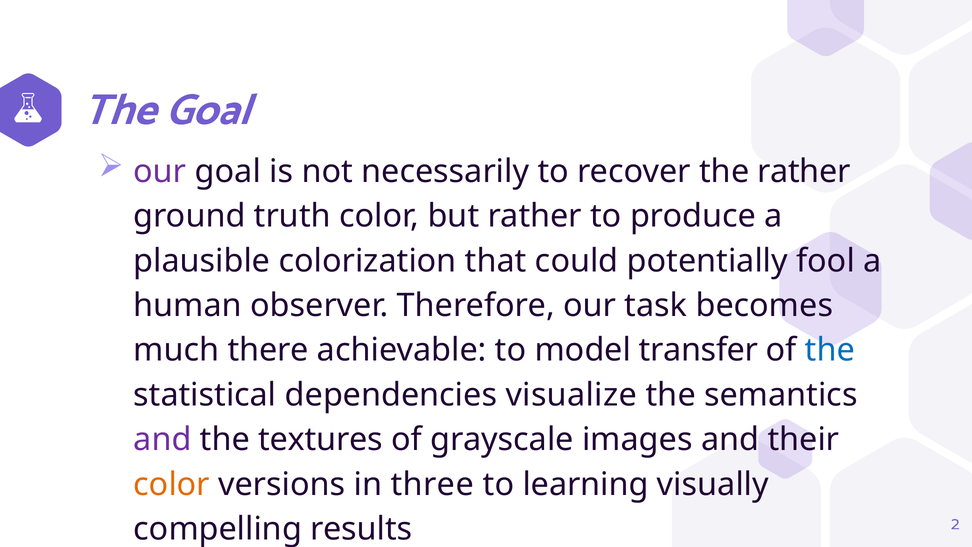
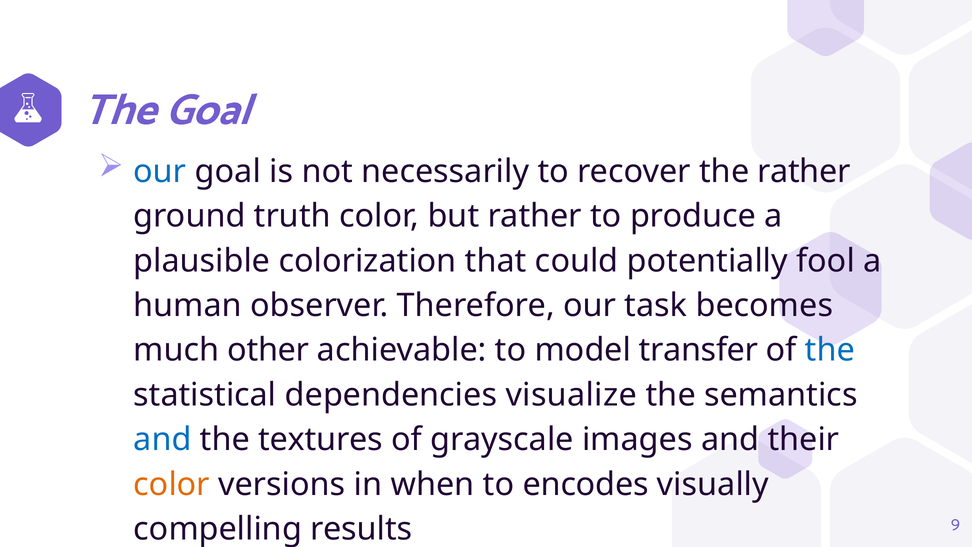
our colour: purple -> blue (160, 171)
there: there -> other (268, 350)
and colour: purple -> blue (162, 440)
three: three -> when (432, 484)
learning: learning -> encodes (586, 484)
2: 2 -> 9 (955, 523)
